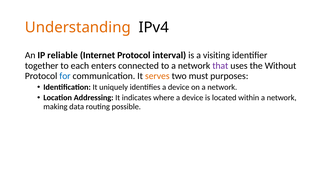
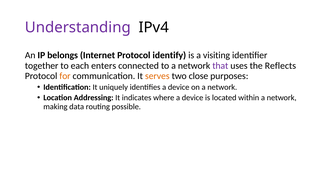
Understanding colour: orange -> purple (78, 27)
reliable: reliable -> belongs (63, 55)
interval: interval -> identify (169, 55)
Without: Without -> Reflects (280, 66)
for colour: blue -> orange (65, 76)
must: must -> close (199, 76)
